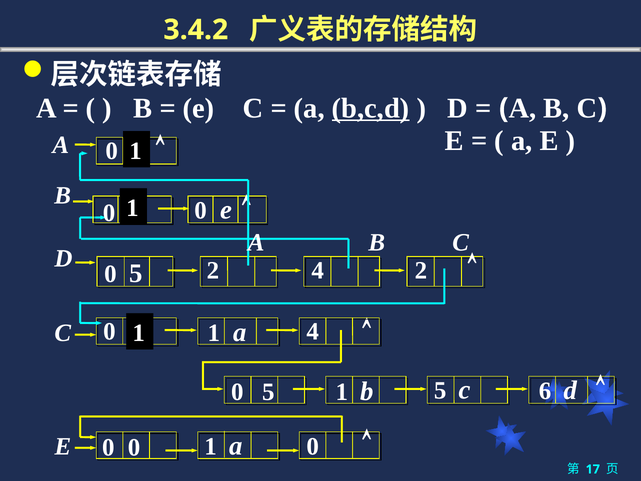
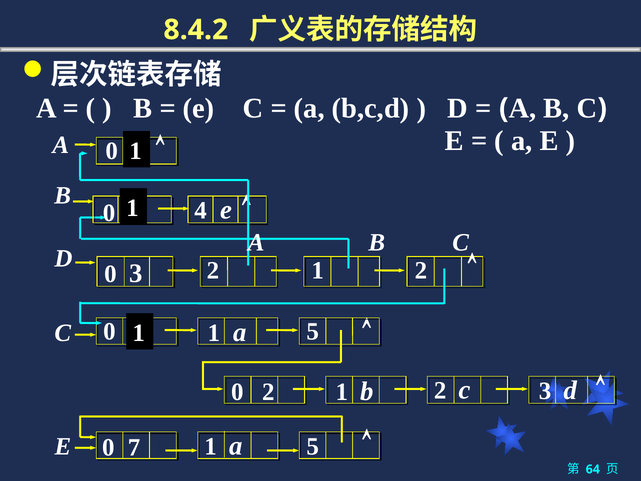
3.4.2: 3.4.2 -> 8.4.2 (196, 30)
b,c,d underline: present -> none (371, 108)
0: 0 -> 4 (201, 211)
5: 5 -> 3 (136, 273)
4: 4 -> 1 (318, 270)
4: 4 -> 5 (313, 331)
5: 5 -> 2 (268, 392)
b 5: 5 -> 2 (440, 390)
c 6: 6 -> 3 (545, 391)
E 0 0: 0 -> 7 (134, 447)
0: 0 -> 5 (313, 446)
17: 17 -> 64 (593, 469)
